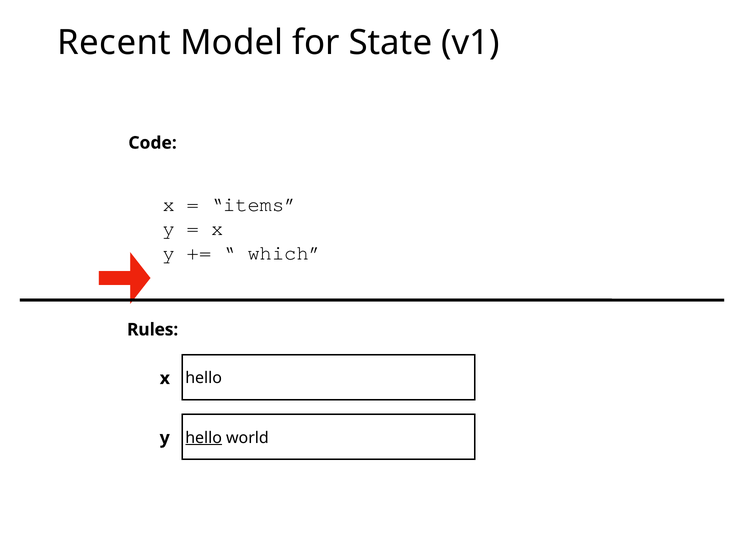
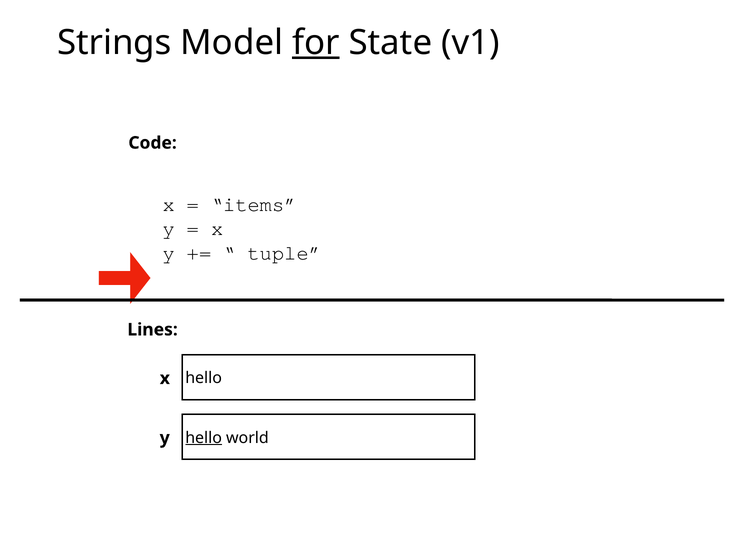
Recent: Recent -> Strings (114, 43)
for underline: none -> present (316, 43)
which: which -> tuple (284, 253)
Rules: Rules -> Lines (153, 330)
